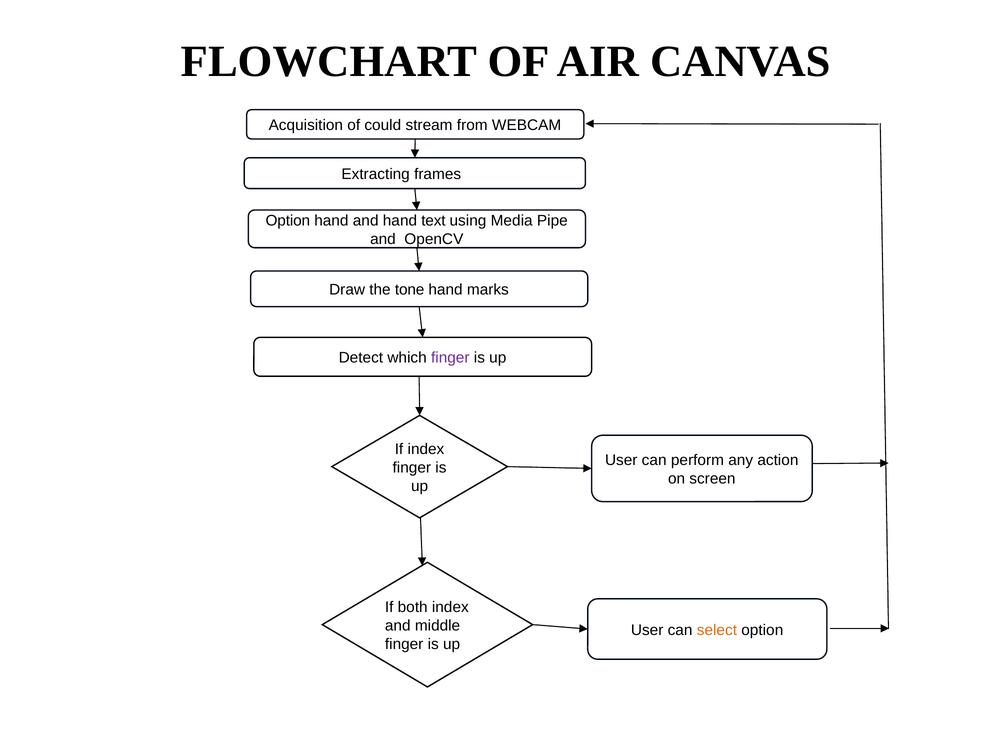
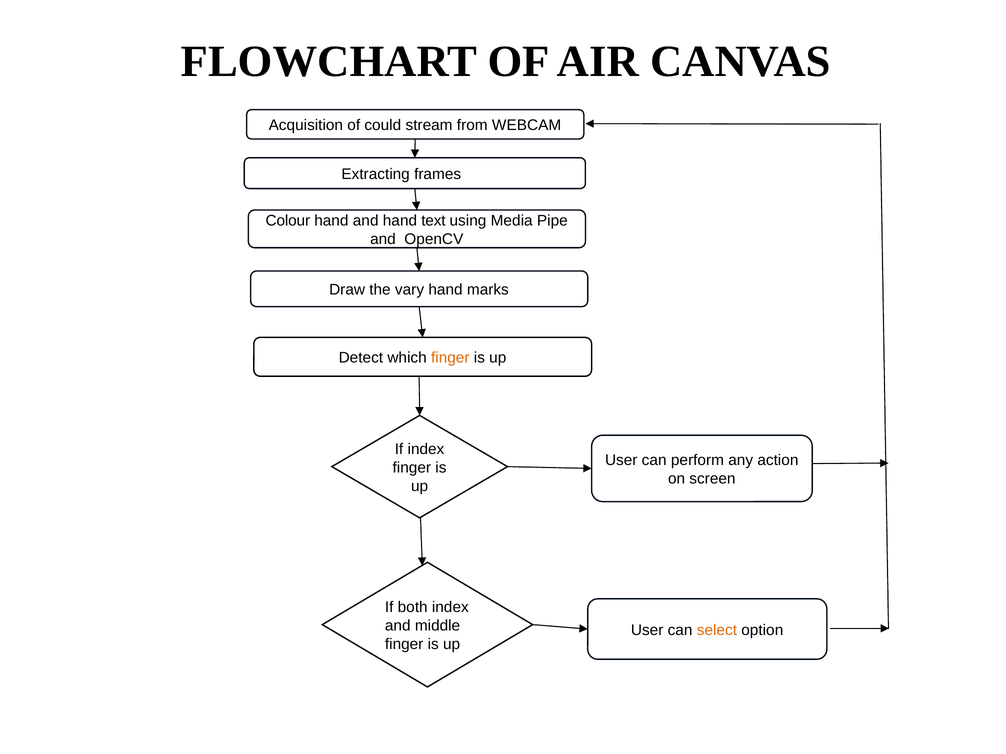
Option: Option -> Colour (288, 221)
tone: tone -> vary (410, 290)
finger colour: purple -> orange (450, 358)
